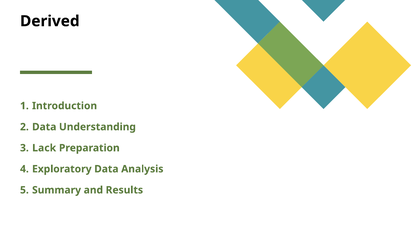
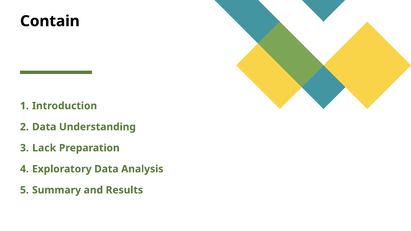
Derived: Derived -> Contain (50, 21)
